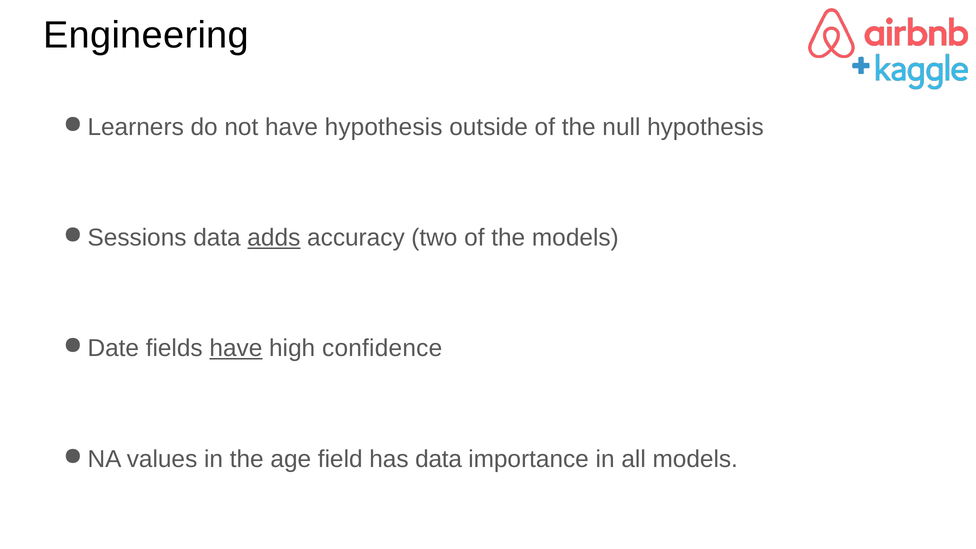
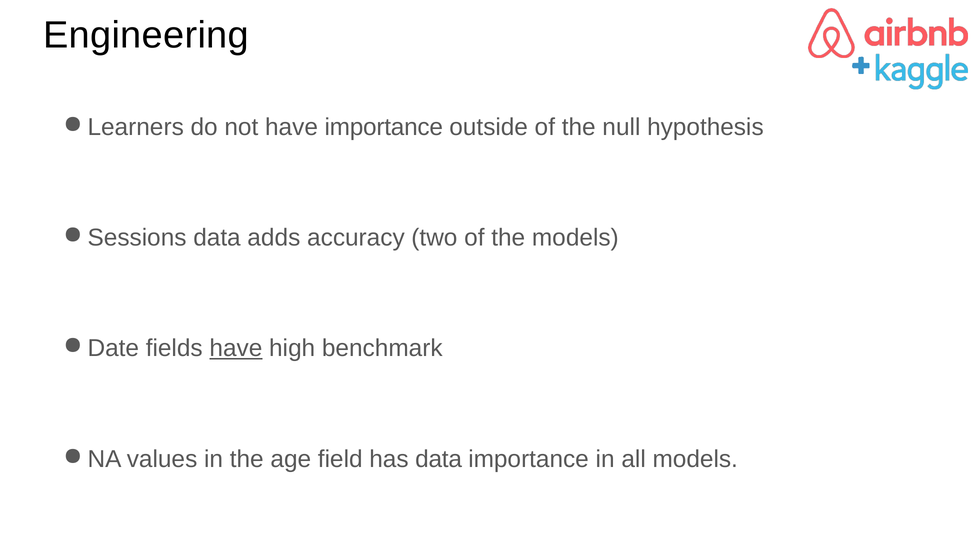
have hypothesis: hypothesis -> importance (384, 127)
adds underline: present -> none (274, 238)
confidence: confidence -> benchmark (382, 348)
